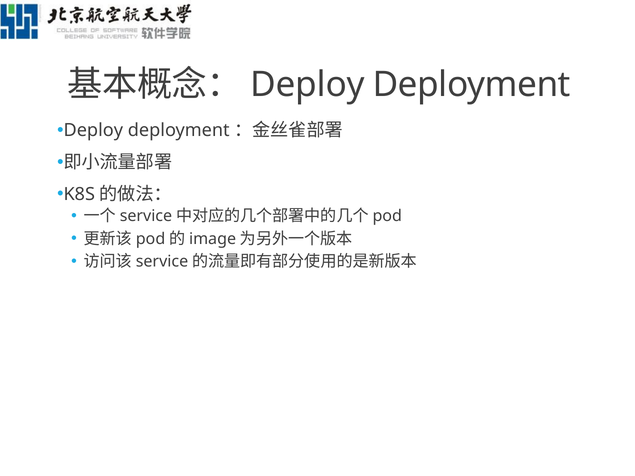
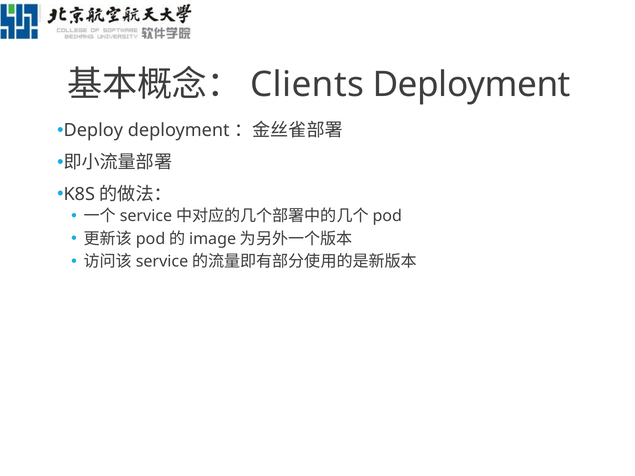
Deploy: Deploy -> Clients (307, 85)
